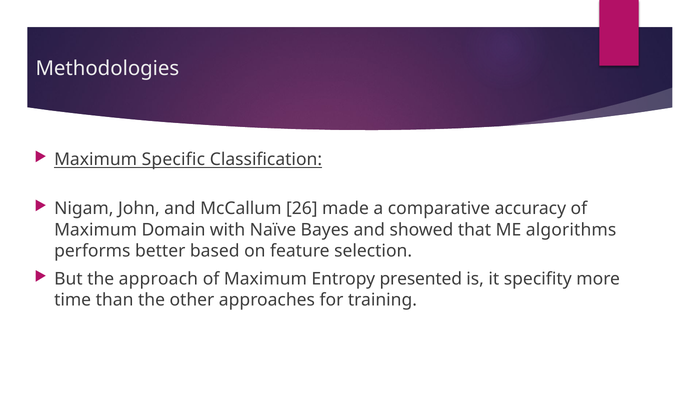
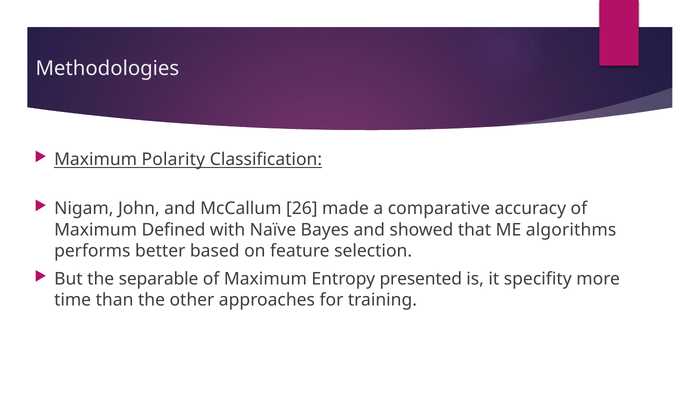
Specific: Specific -> Polarity (173, 159)
Domain: Domain -> Defined (174, 230)
approach: approach -> separable (159, 279)
